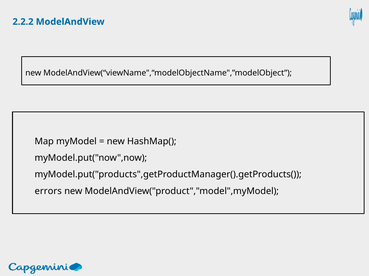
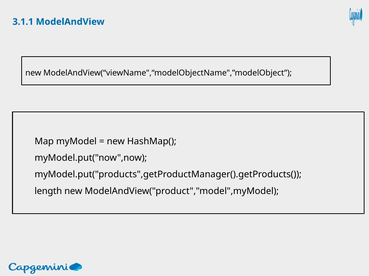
2.2.2: 2.2.2 -> 3.1.1 (23, 22)
errors: errors -> length (48, 192)
